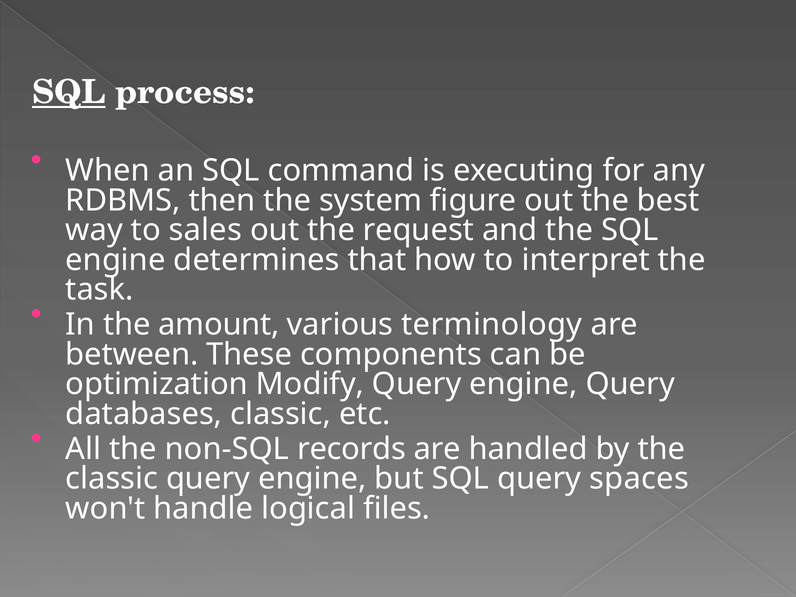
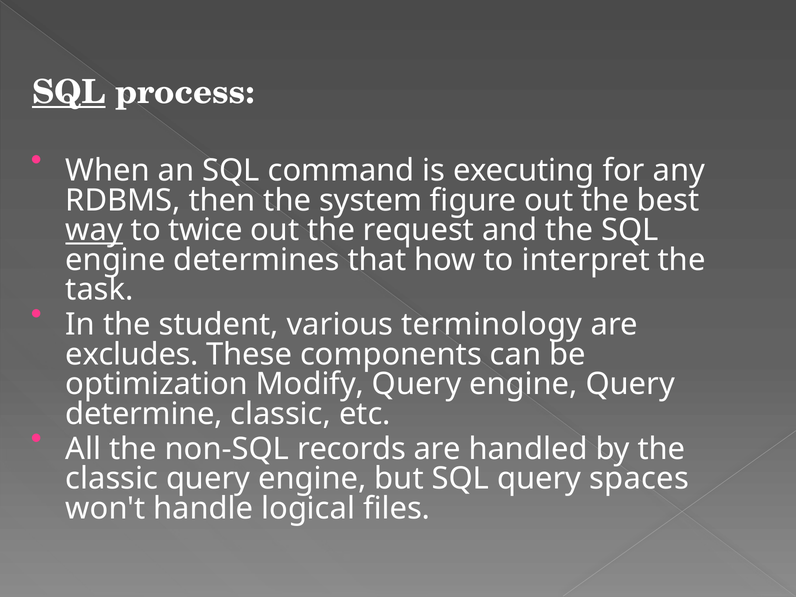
way underline: none -> present (94, 230)
sales: sales -> twice (206, 230)
amount: amount -> student (219, 325)
between: between -> excludes (132, 354)
databases: databases -> determine (144, 414)
